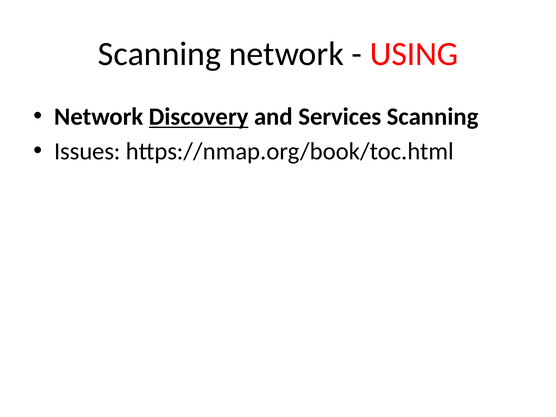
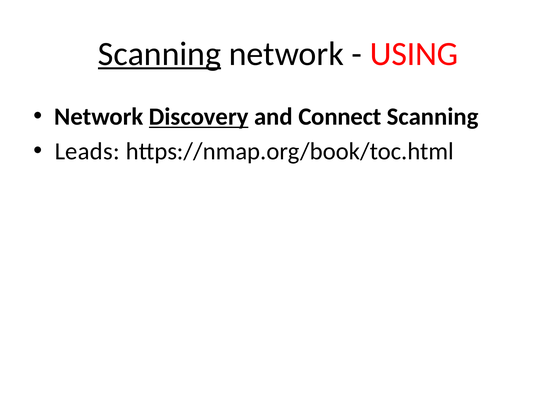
Scanning underline: none -> present (159, 54)
Services: Services -> Connect (340, 117)
Issues: Issues -> Leads (87, 151)
